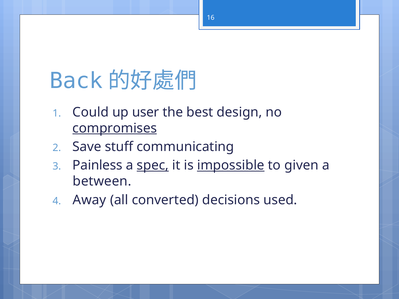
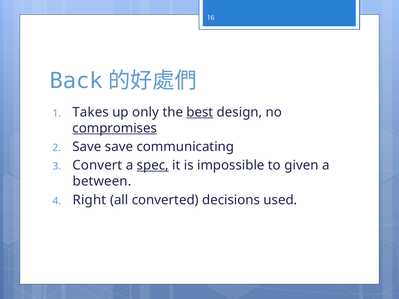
Could: Could -> Takes (91, 112)
user: user -> only (146, 112)
best underline: none -> present (200, 112)
Save stuff: stuff -> save (119, 147)
Painless: Painless -> Convert (97, 165)
impossible underline: present -> none (231, 165)
Away: Away -> Right (89, 200)
